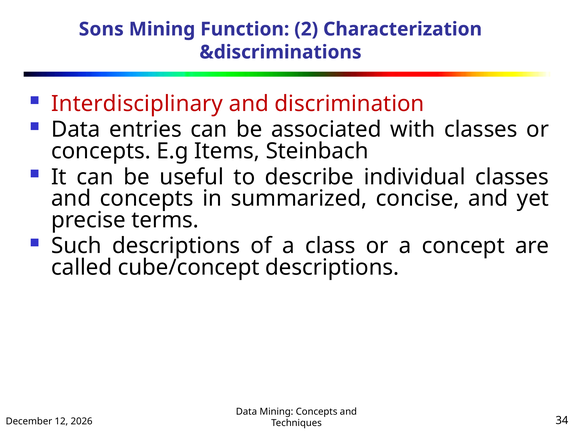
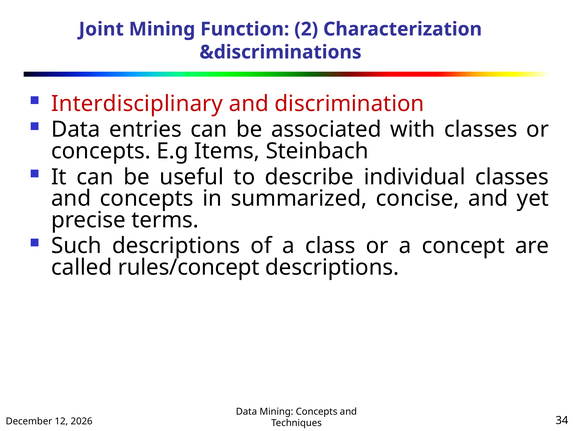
Sons: Sons -> Joint (101, 29)
cube/concept: cube/concept -> rules/concept (189, 267)
